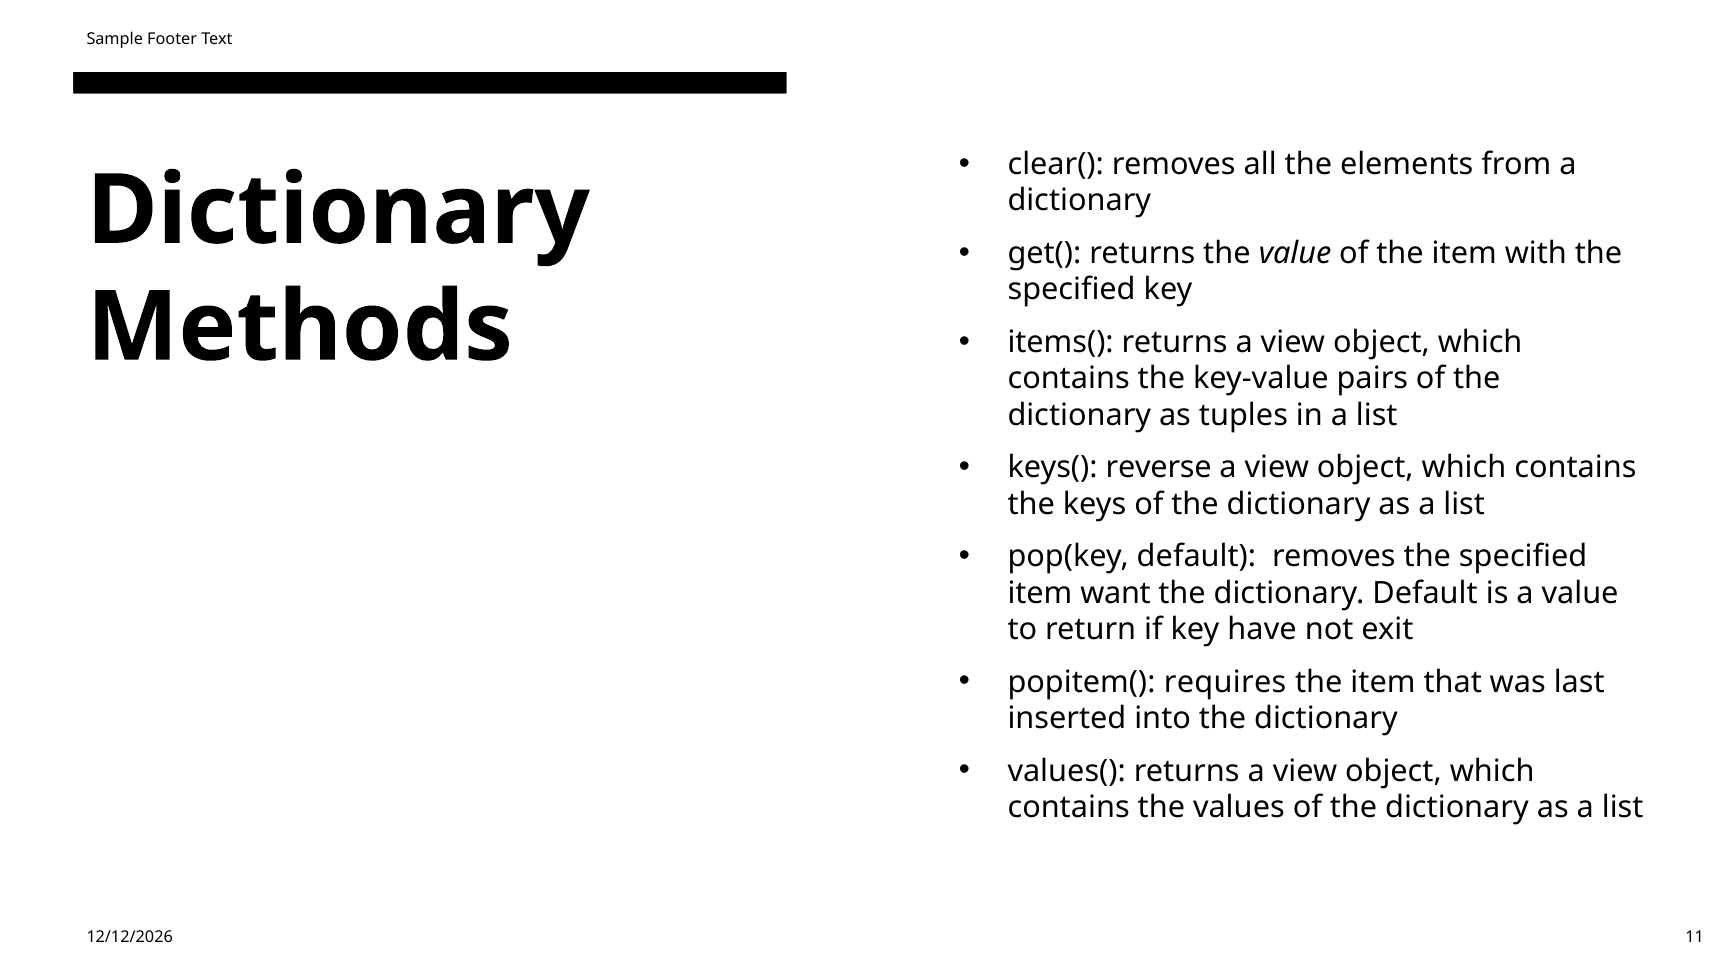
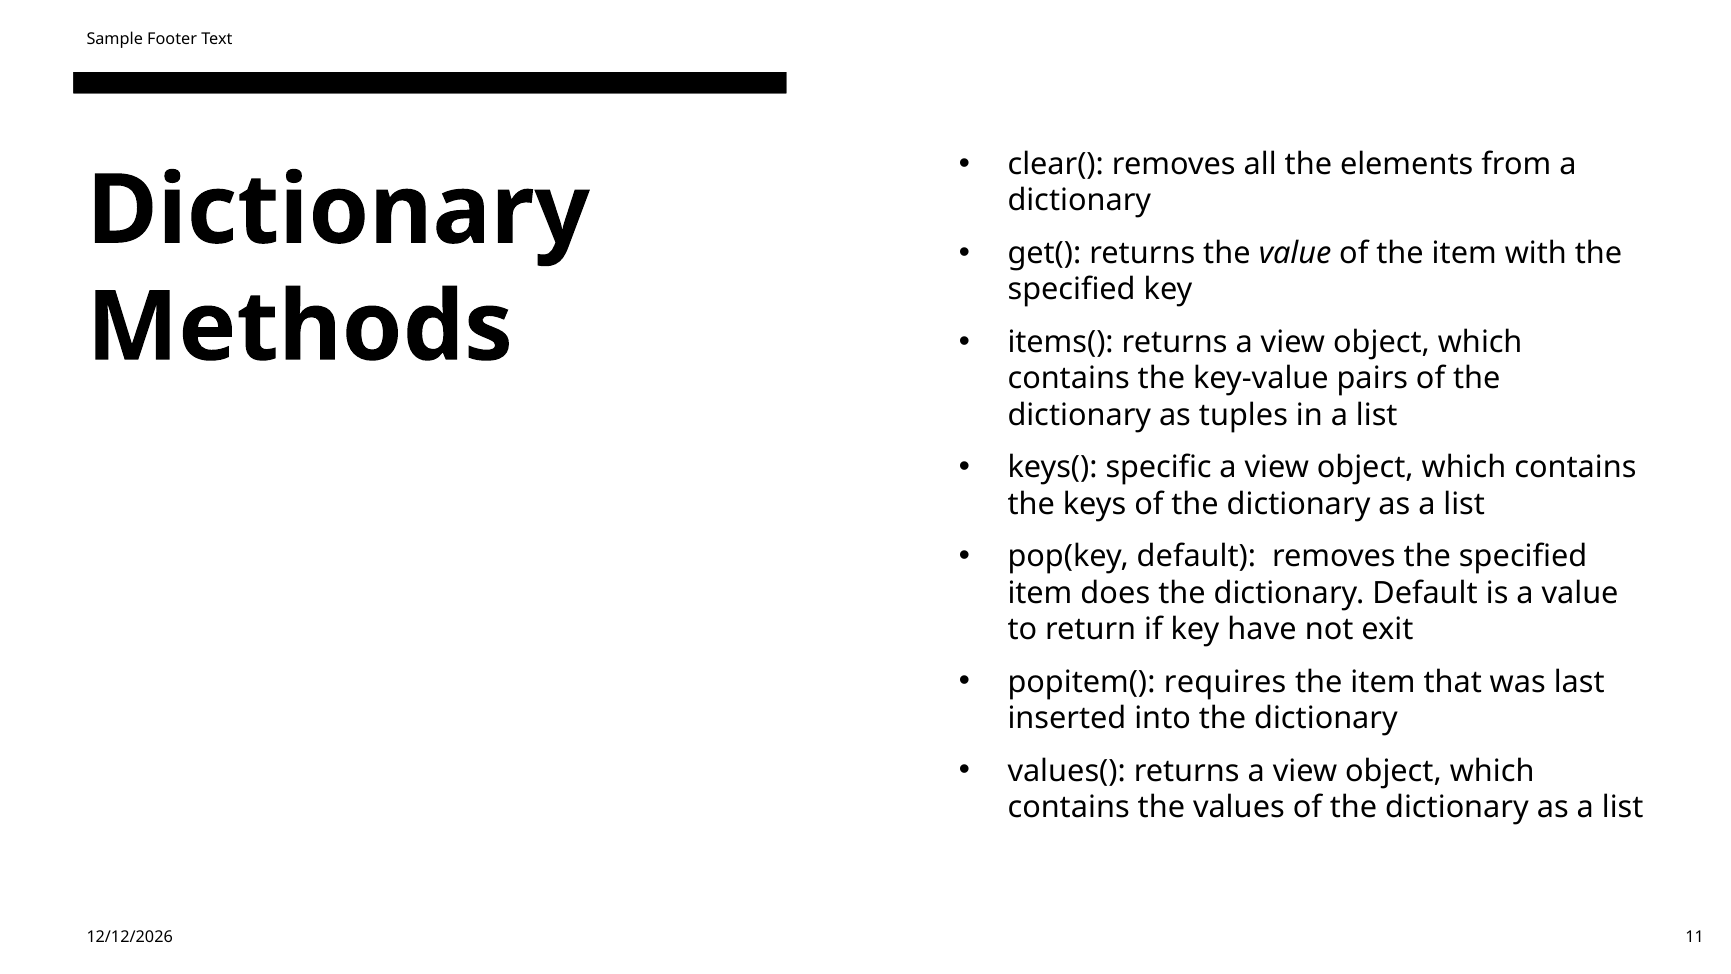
reverse: reverse -> specific (1159, 468)
want: want -> does (1115, 593)
